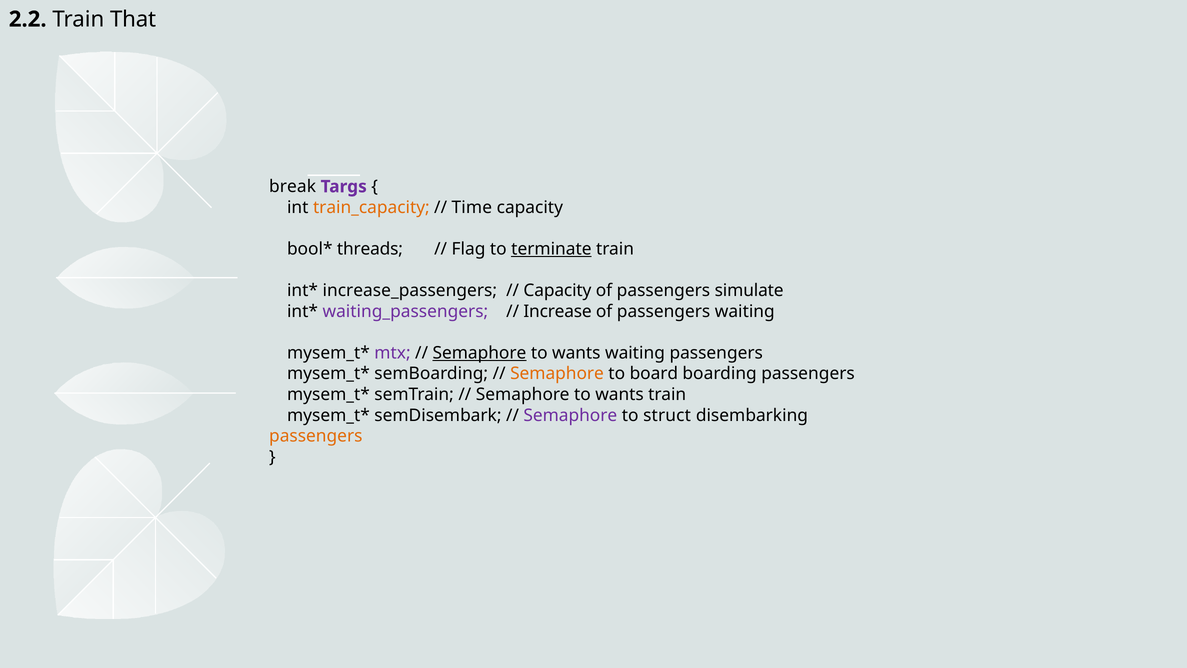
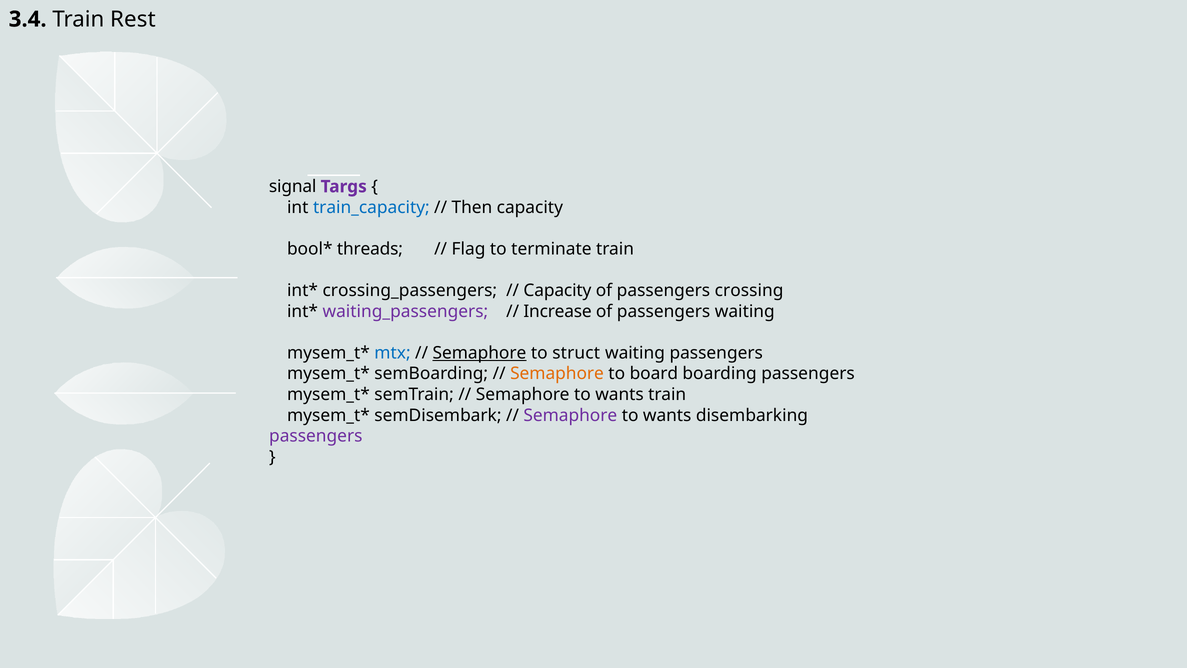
2.2: 2.2 -> 3.4 (28, 19)
That: That -> Rest (133, 19)
break: break -> signal (293, 186)
train_capacity colour: orange -> blue (371, 207)
Time: Time -> Then (472, 207)
terminate underline: present -> none (551, 249)
increase_passengers: increase_passengers -> crossing_passengers (410, 290)
simulate: simulate -> crossing (749, 290)
mtx colour: purple -> blue (392, 353)
wants: wants -> struct (576, 353)
struct: struct -> wants (667, 415)
passengers colour: orange -> purple (316, 436)
